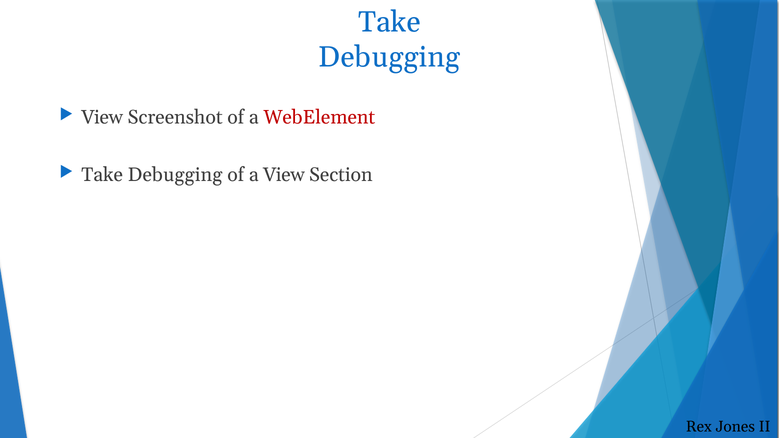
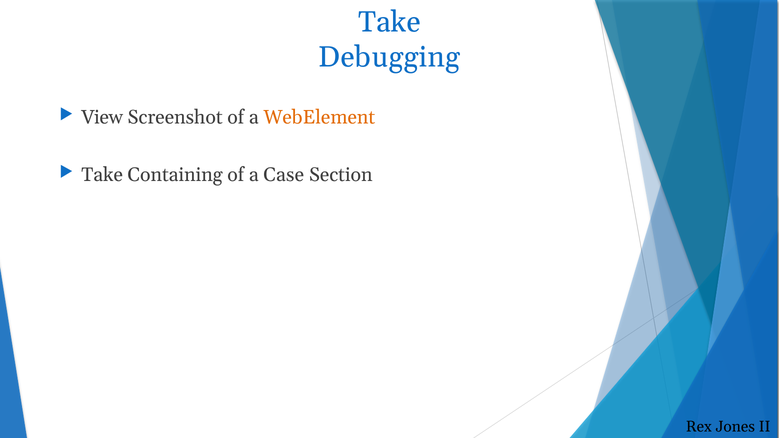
WebElement colour: red -> orange (319, 118)
Debugging: Debugging -> Containing (175, 175)
a View: View -> Case (284, 175)
